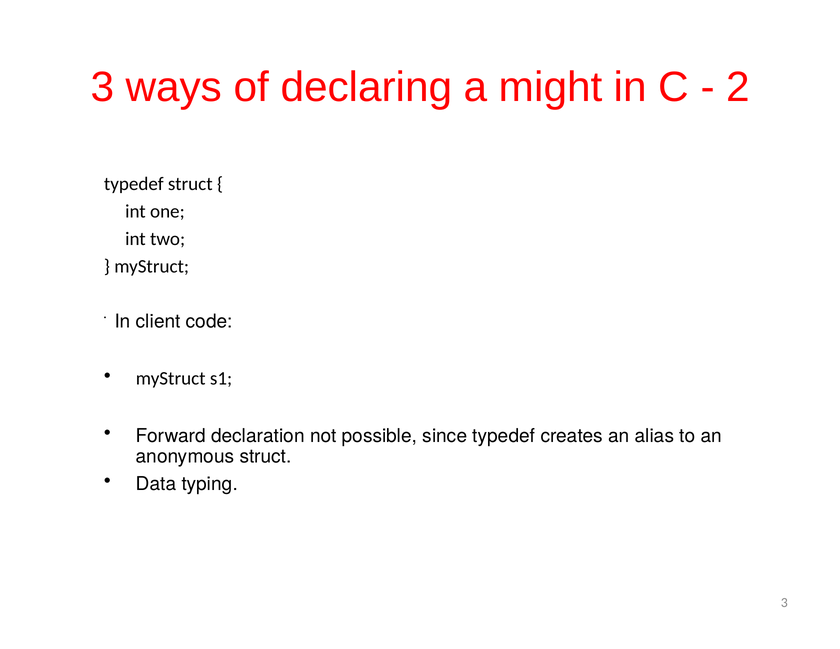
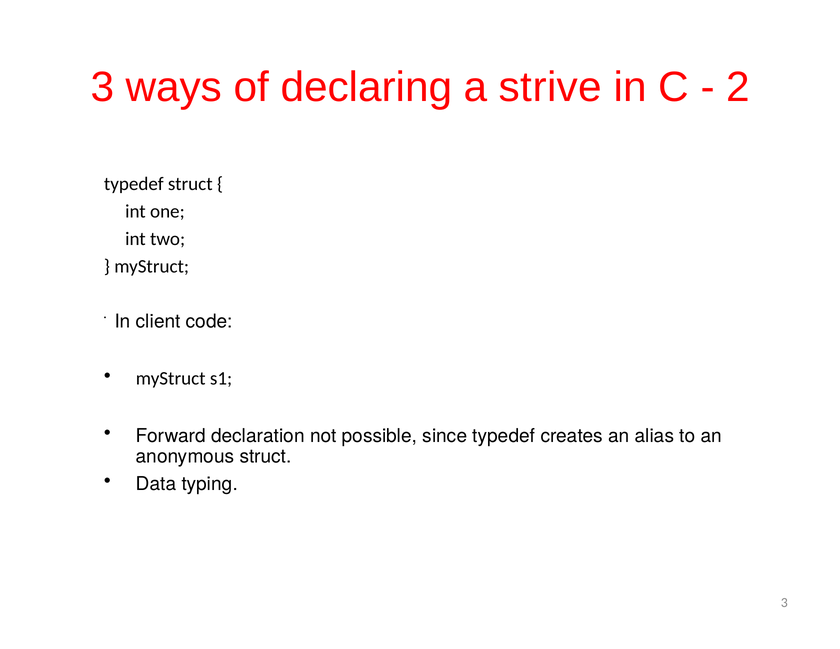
might: might -> strive (550, 87)
